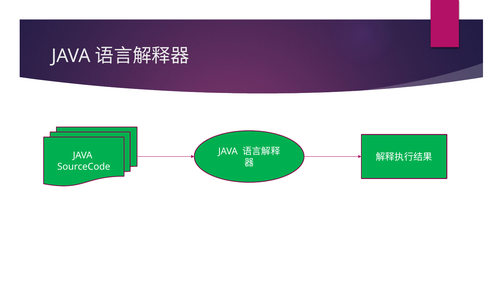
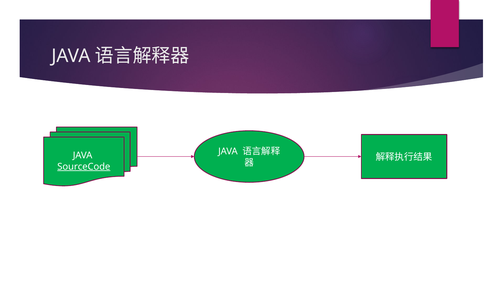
SourceCode underline: none -> present (84, 167)
